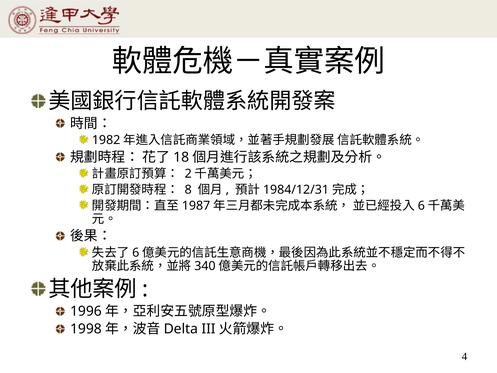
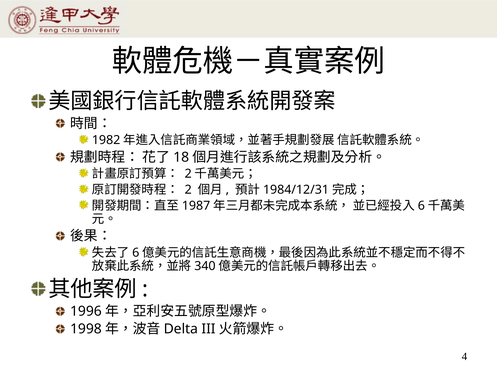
8: 8 -> 2 (188, 190)
